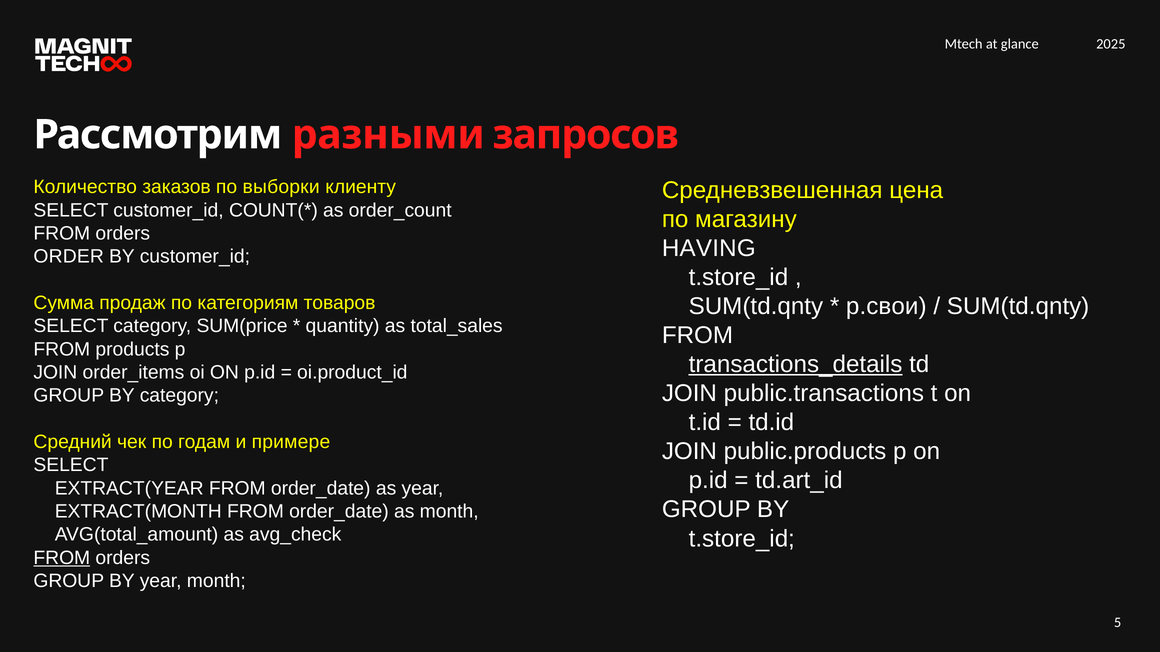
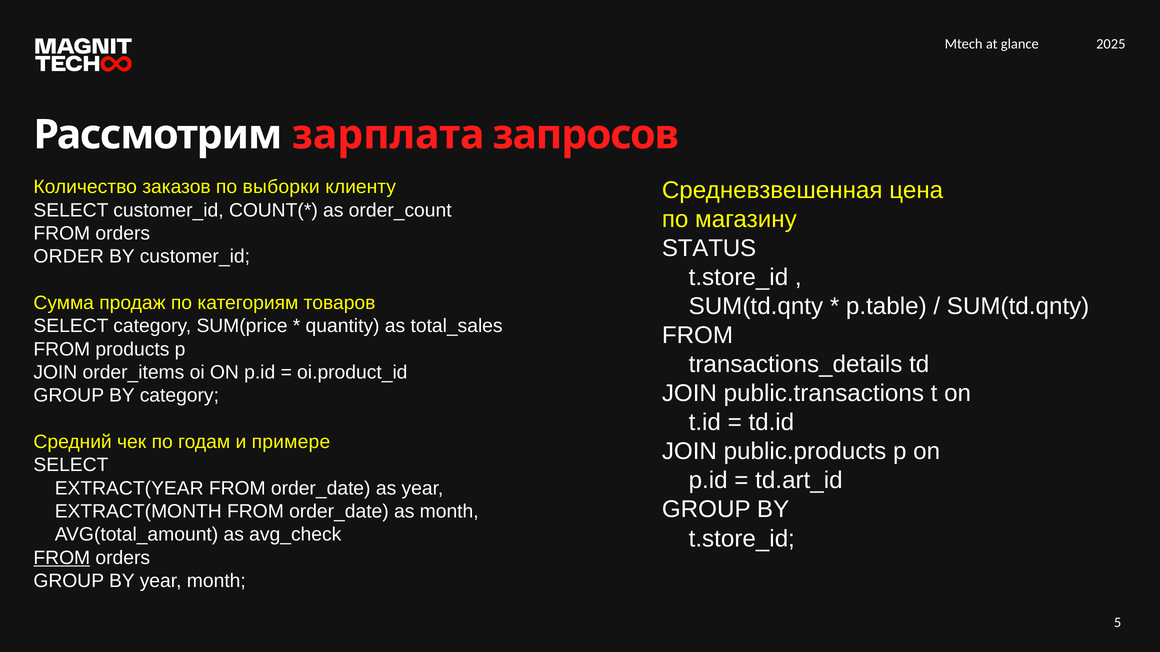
разными: разными -> зарплата (388, 135)
HAVING: HAVING -> STATUS (709, 248)
p.свои: p.свои -> p.table (886, 307)
transactions_details underline: present -> none (796, 365)
